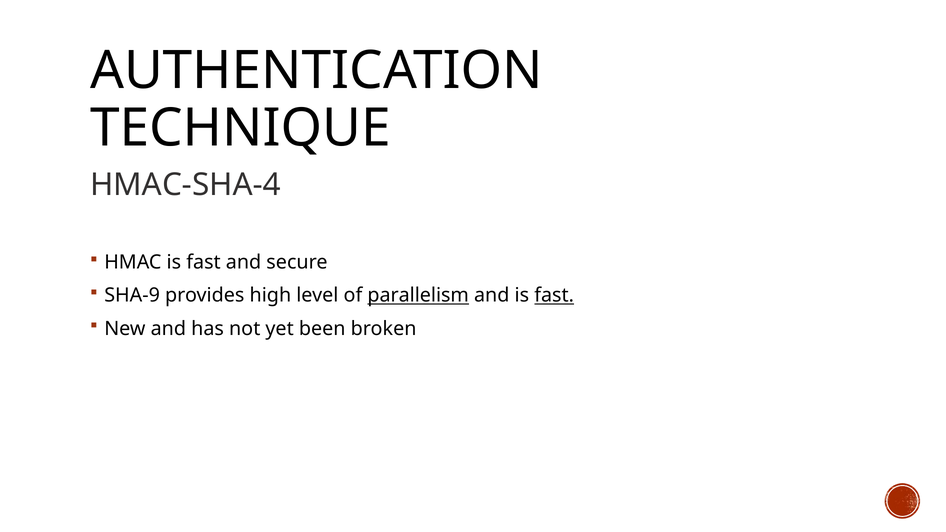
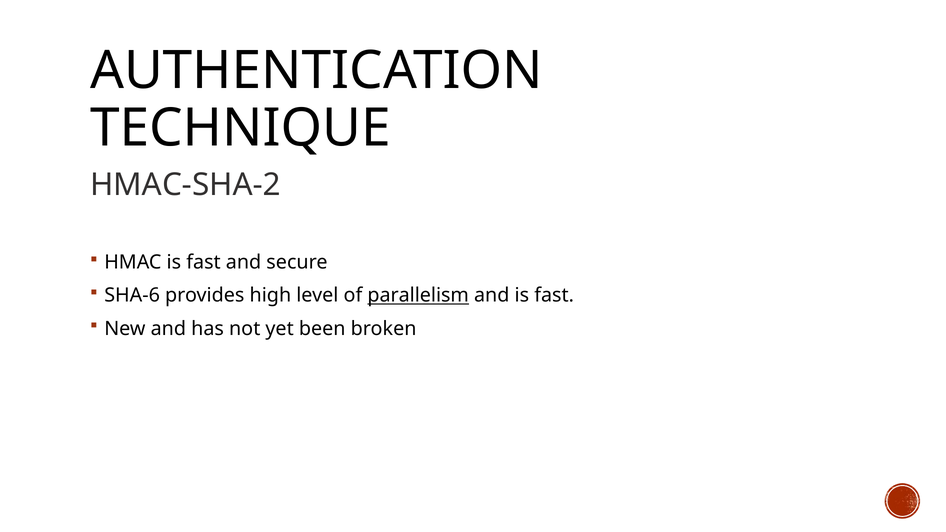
HMAC-SHA-4: HMAC-SHA-4 -> HMAC-SHA-2 (185, 185)
SHA-9: SHA-9 -> SHA-6 (132, 296)
fast underline: present -> none (554, 296)
